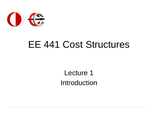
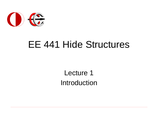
Cost: Cost -> Hide (73, 44)
